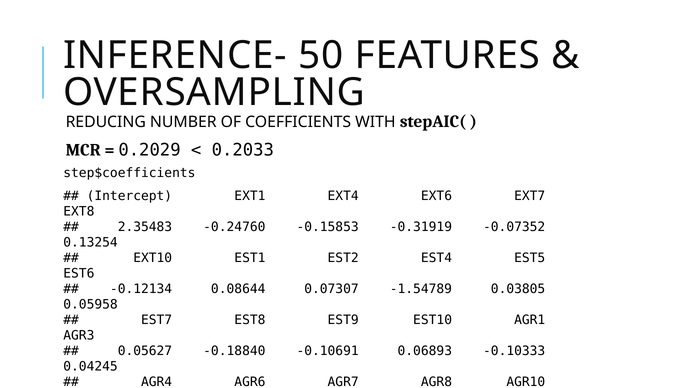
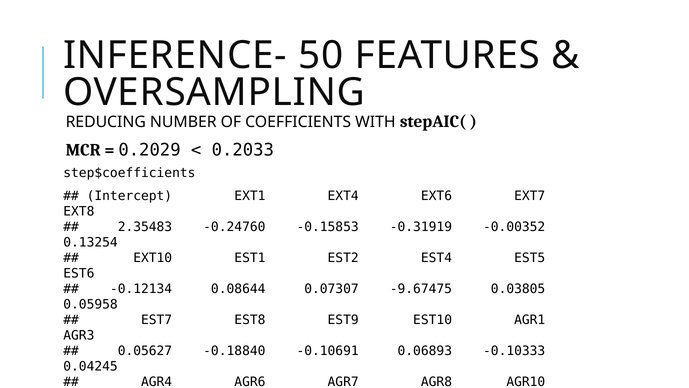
-0.07352: -0.07352 -> -0.00352 (514, 227)
-1.54789: -1.54789 -> -9.67475 (421, 289)
